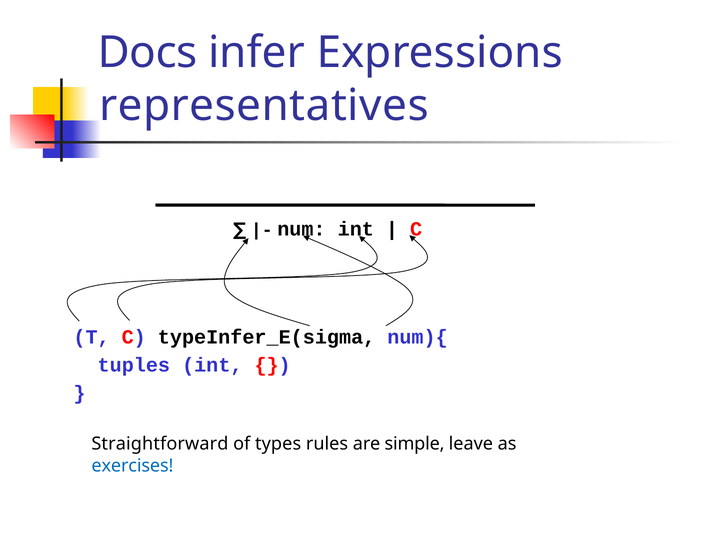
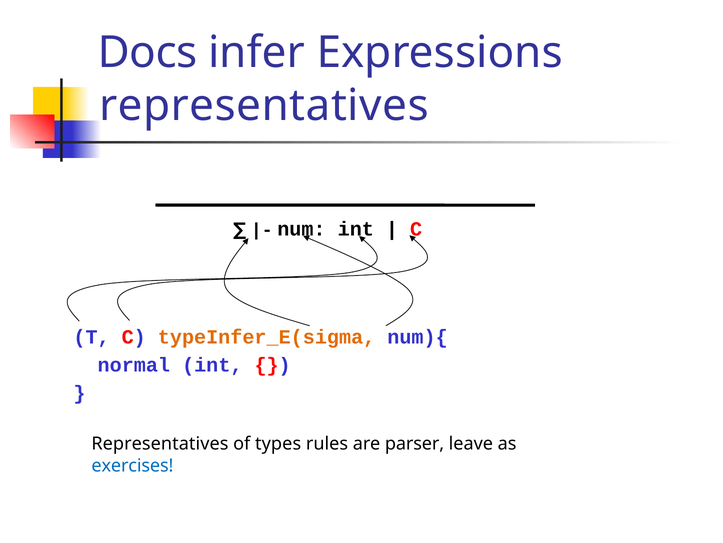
typeInfer_E(sigma colour: black -> orange (267, 336)
tuples: tuples -> normal (134, 365)
Straightforward: Straightforward -> Representatives (160, 443)
simple: simple -> parser (414, 443)
